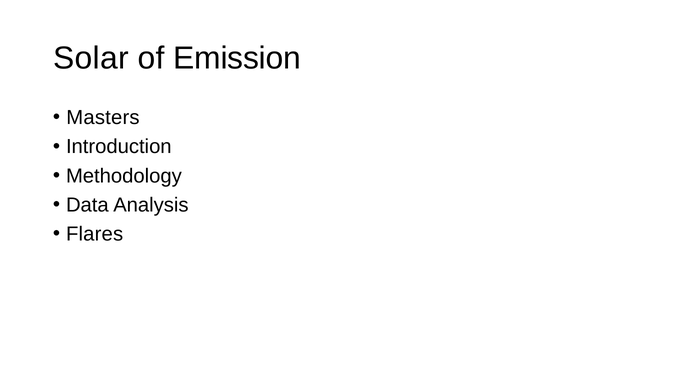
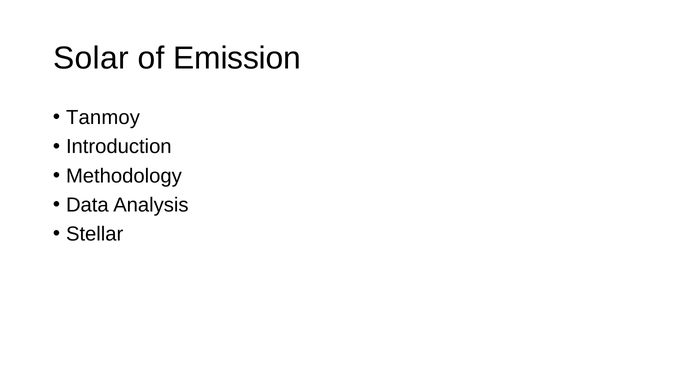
Masters: Masters -> Tanmoy (103, 118)
Flares: Flares -> Stellar (95, 234)
